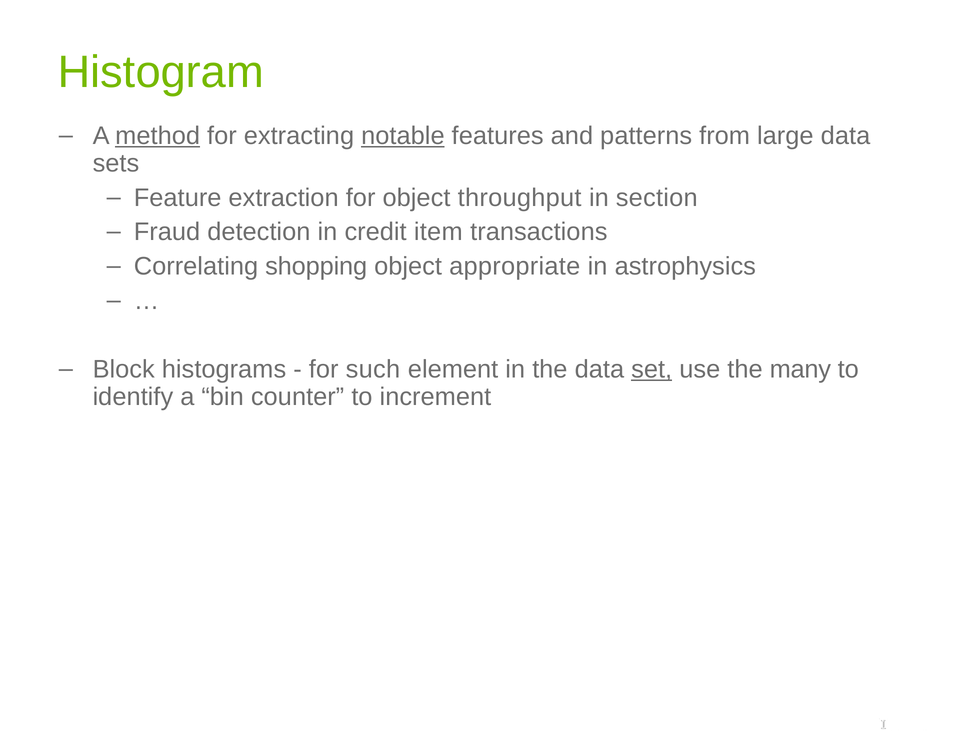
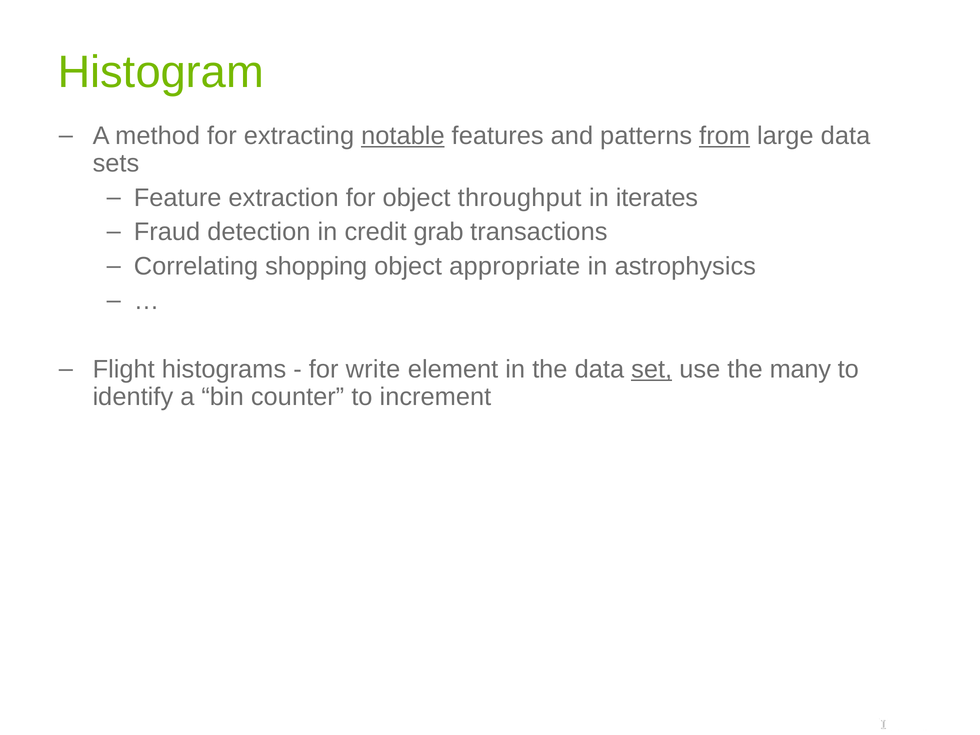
method underline: present -> none (158, 136)
from underline: none -> present (725, 136)
section: section -> iterates (657, 198)
item: item -> grab (439, 232)
Block: Block -> Flight (124, 369)
such: such -> write (373, 369)
